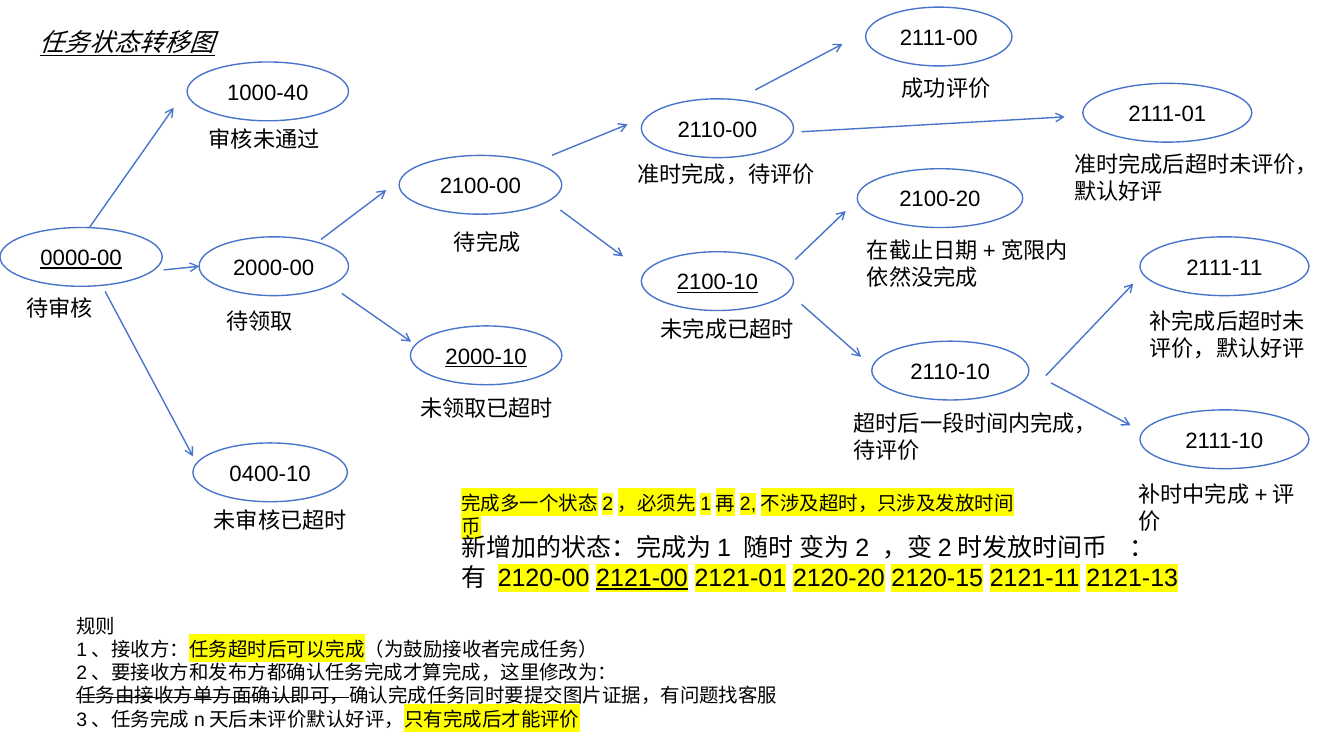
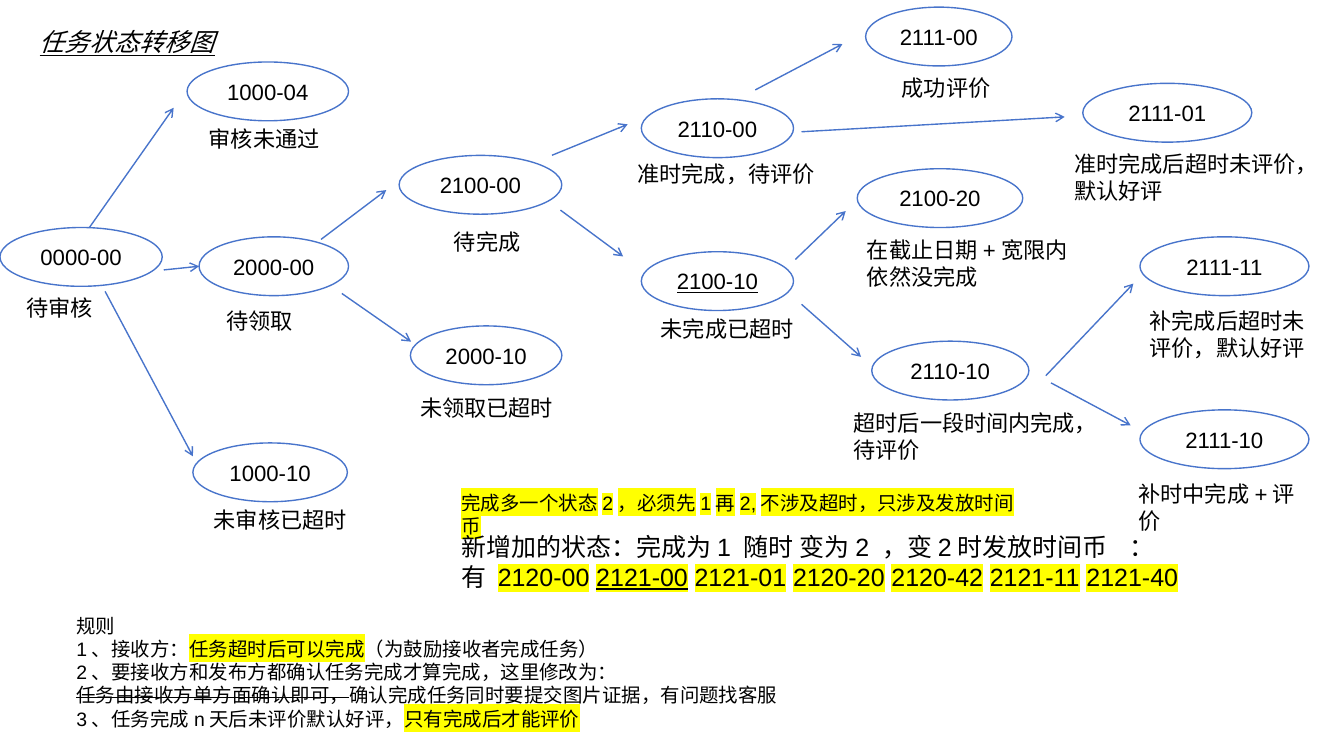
1000-40: 1000-40 -> 1000-04 (268, 93)
0000-00 underline: present -> none (81, 259)
2000-10 underline: present -> none (486, 357)
0400-10: 0400-10 -> 1000-10 (270, 474)
2120-15: 2120-15 -> 2120-42 (937, 578)
2121-13: 2121-13 -> 2121-40 (1132, 578)
